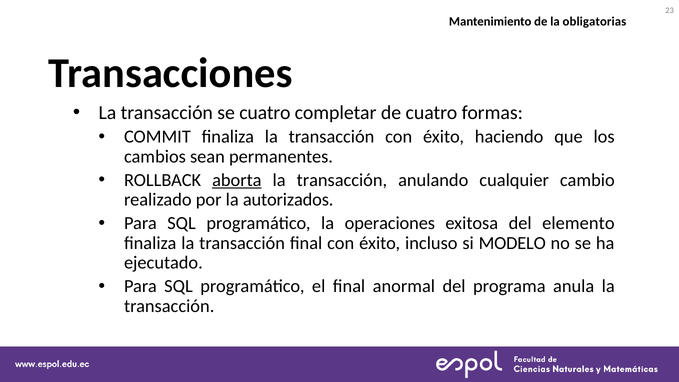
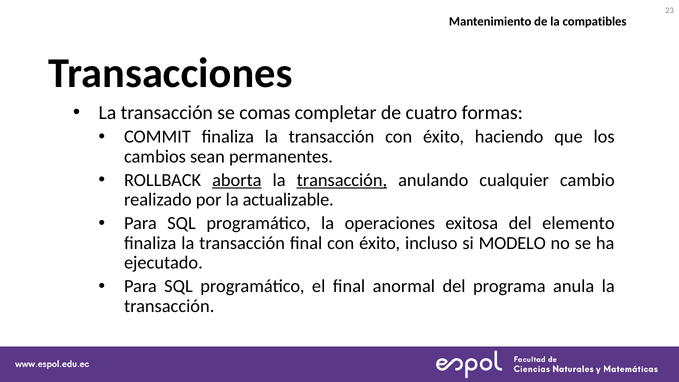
obligatorias: obligatorias -> compatibles (595, 22)
se cuatro: cuatro -> comas (265, 113)
transacción underline: none -> present (342, 180)
autorizados: autorizados -> actualizable (288, 200)
